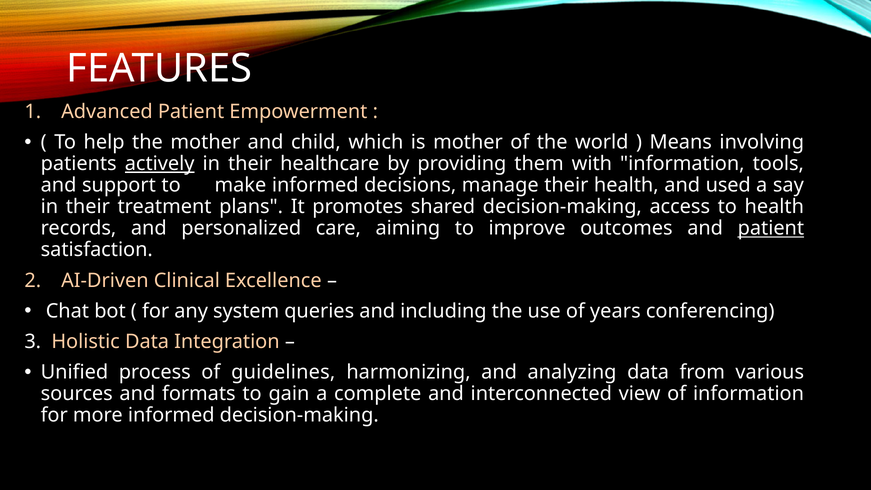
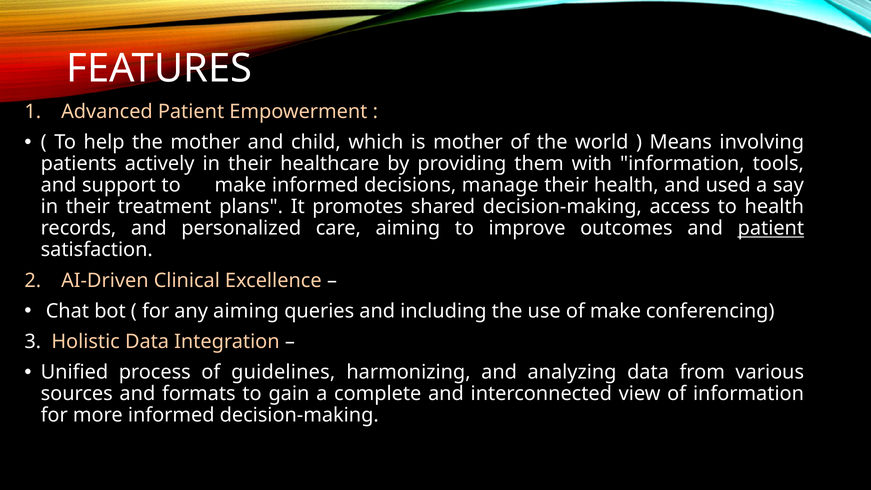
actively underline: present -> none (160, 164)
any system: system -> aiming (246, 311)
of years: years -> make (615, 311)
